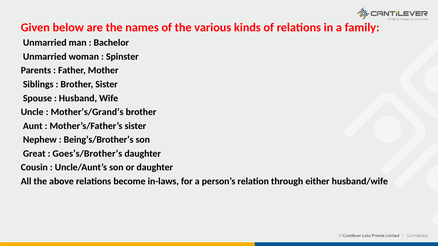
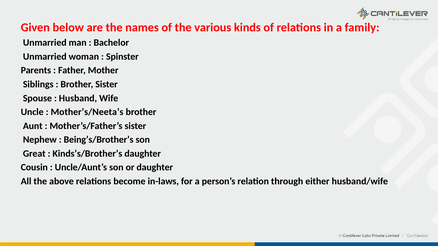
Mother’s/Grand’s: Mother’s/Grand’s -> Mother’s/Neeta’s (87, 112)
Goes’s/Brother’s: Goes’s/Brother’s -> Kinds’s/Brother’s (87, 154)
